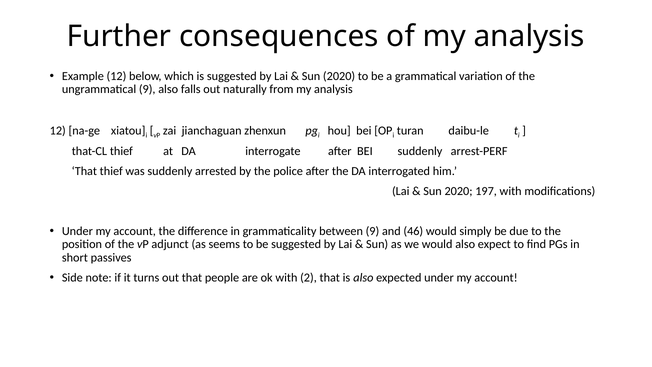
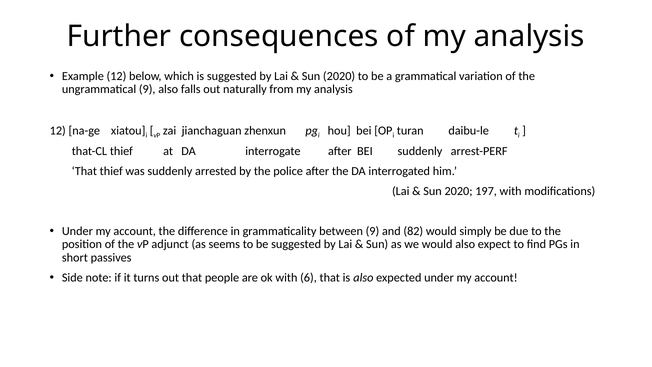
46: 46 -> 82 (413, 231)
2: 2 -> 6 (308, 277)
